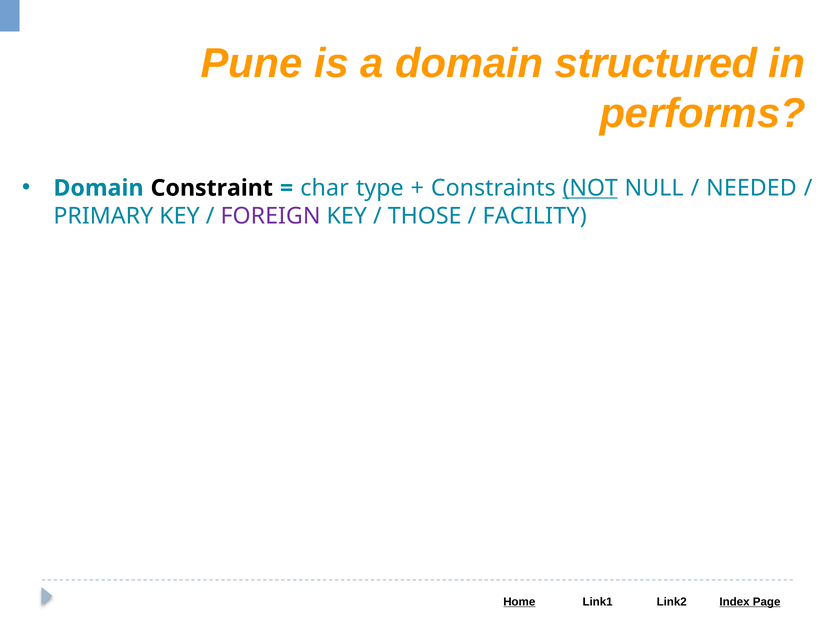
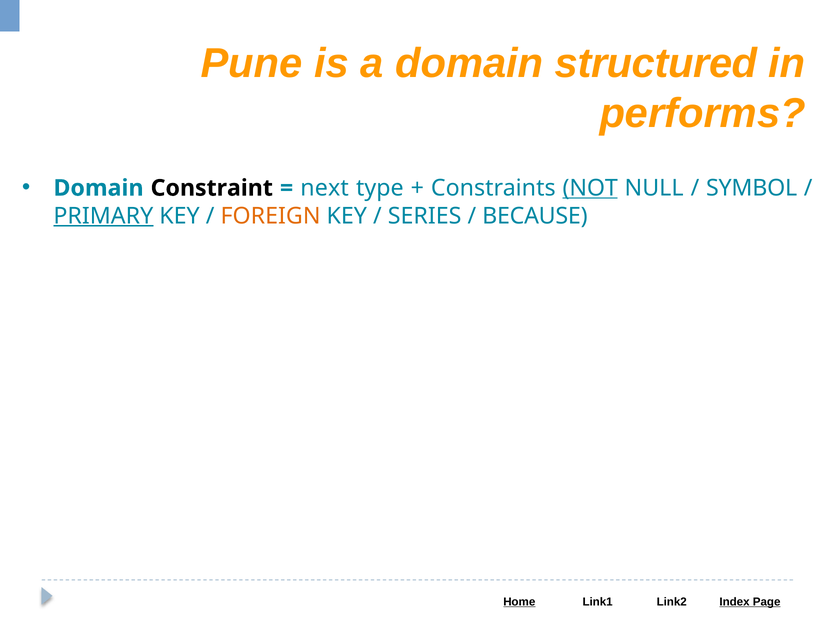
char: char -> next (325, 188)
NEEDED: NEEDED -> SYMBOL (752, 188)
PRIMARY underline: none -> present (103, 216)
FOREIGN colour: purple -> orange (271, 216)
THOSE: THOSE -> SERIES (425, 216)
FACILITY: FACILITY -> BECAUSE (535, 216)
